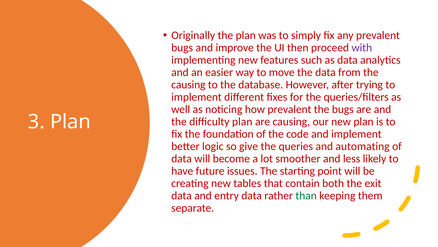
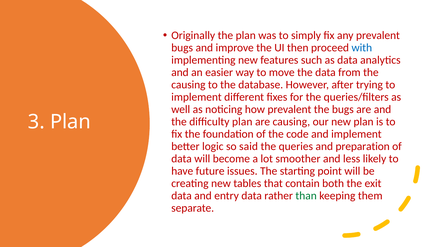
with colour: purple -> blue (362, 48)
give: give -> said (249, 146)
automating: automating -> preparation (363, 146)
